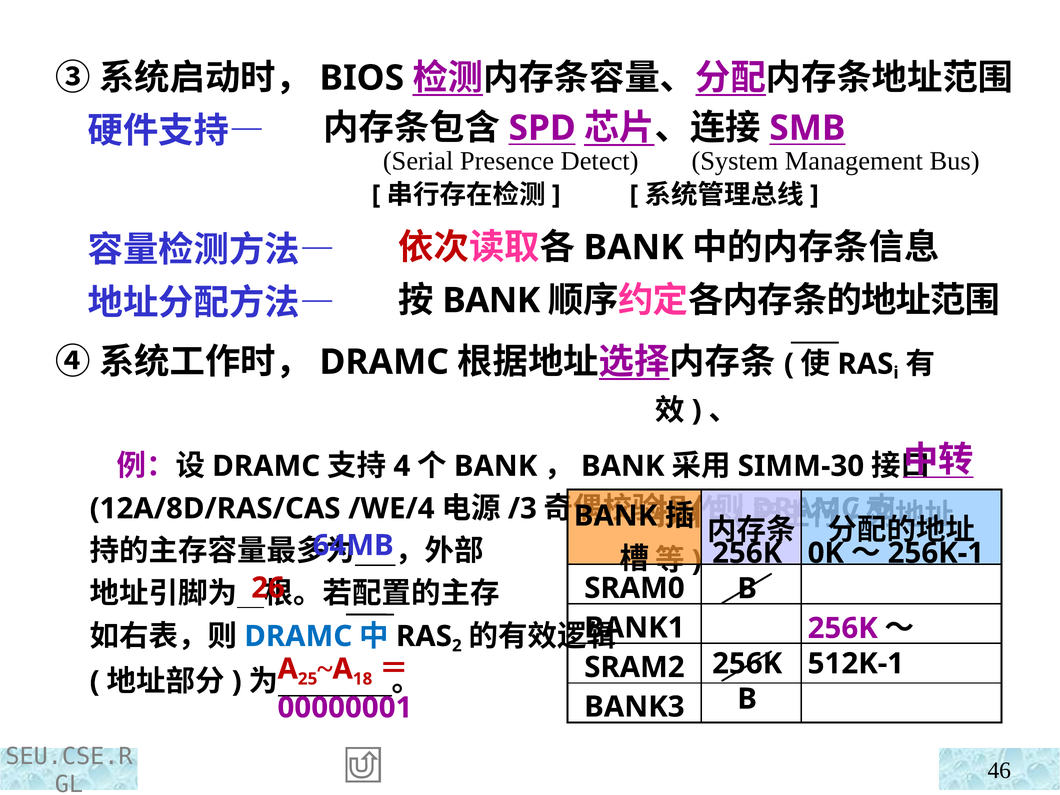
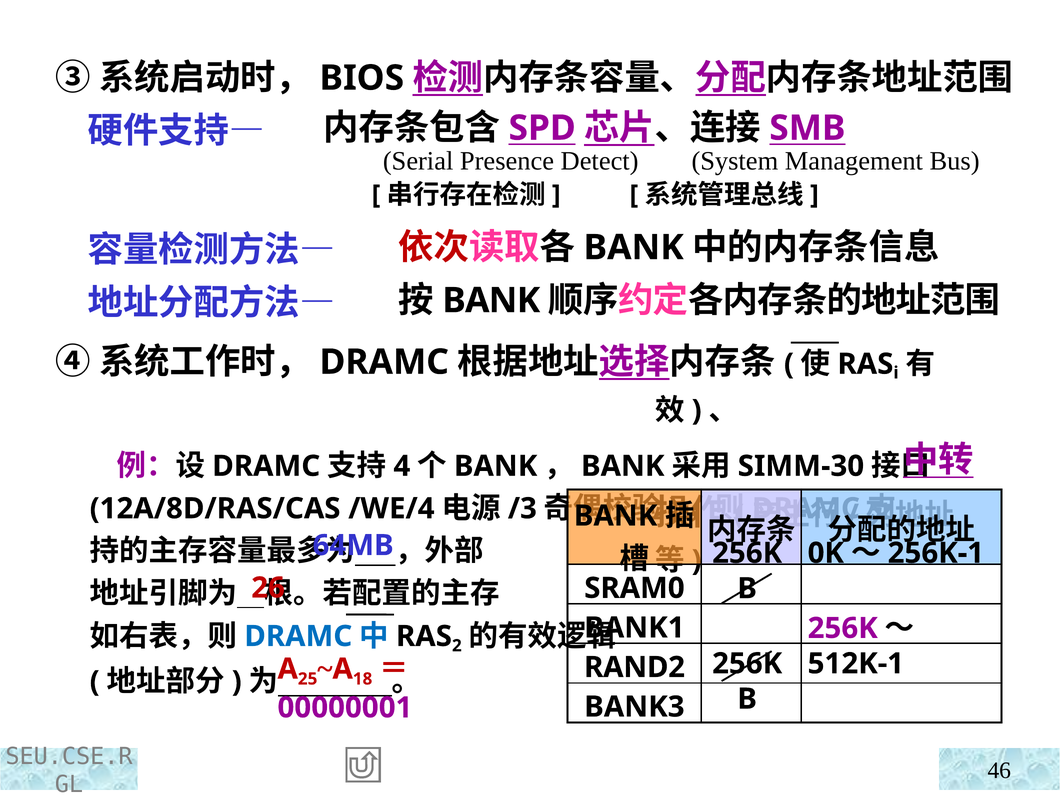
SRAM2: SRAM2 -> RAND2 (635, 667)
